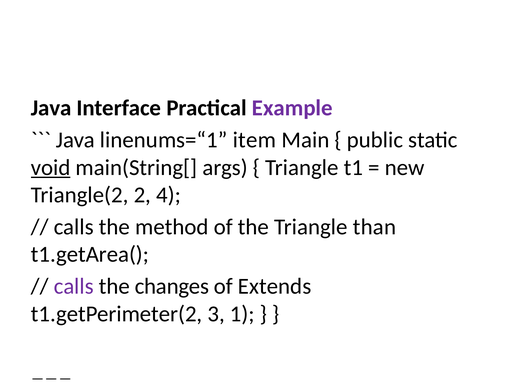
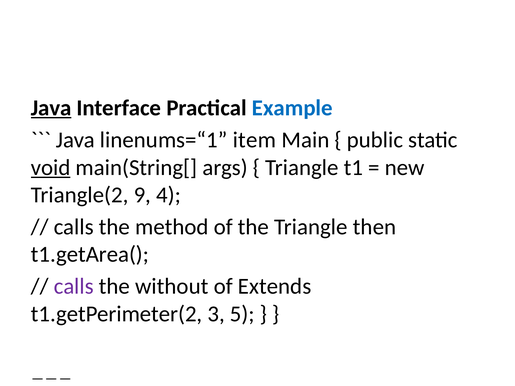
Java underline: none -> present (51, 108)
Example colour: purple -> blue (292, 108)
2: 2 -> 9 (142, 195)
than: than -> then (375, 227)
the changes: changes -> without (172, 287)
1: 1 -> 5 (242, 314)
